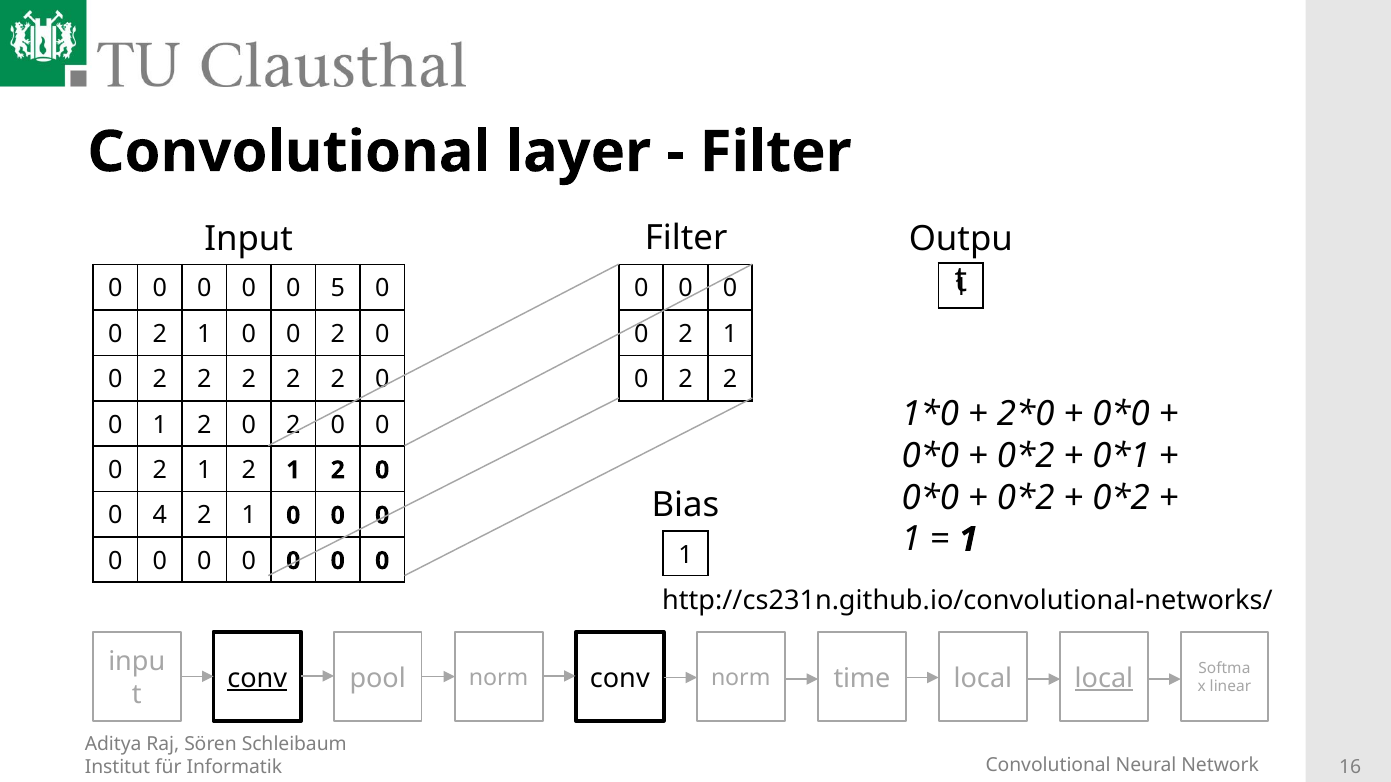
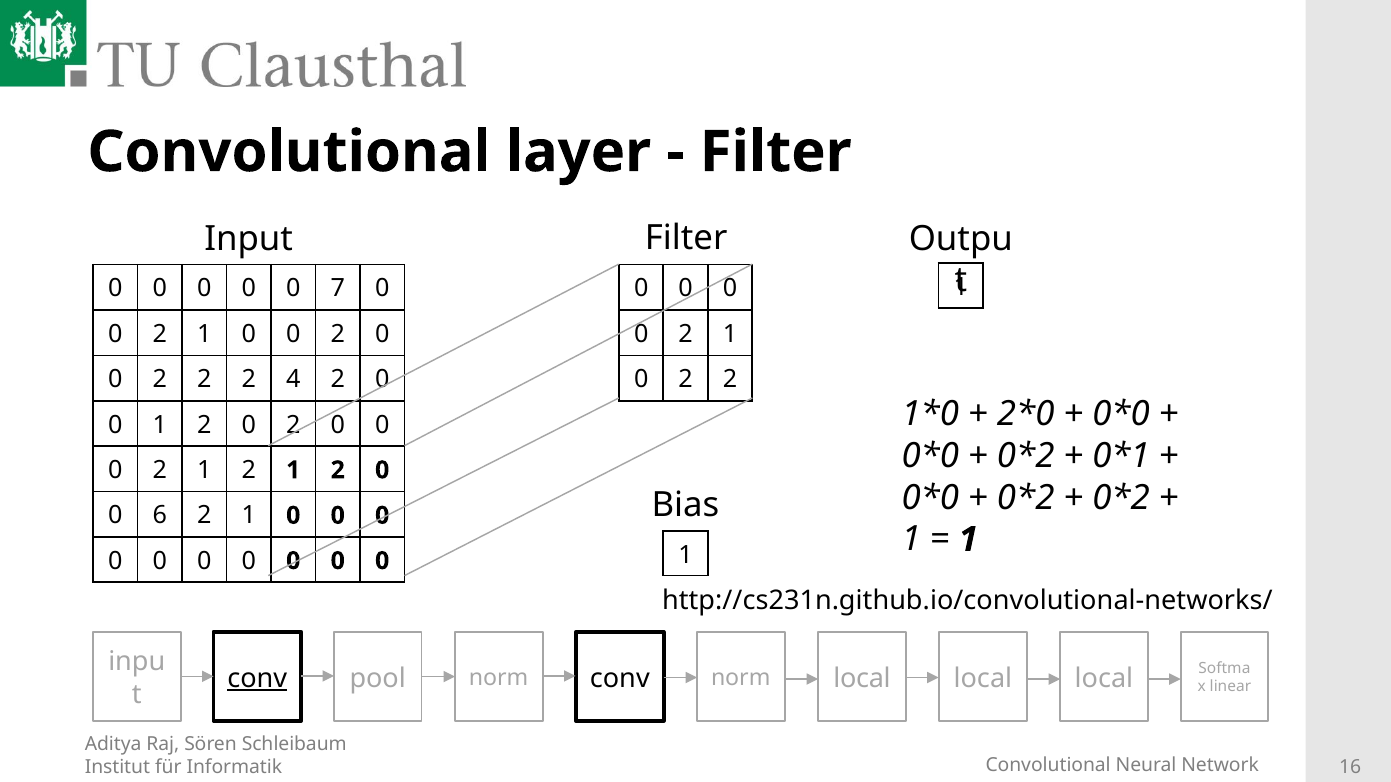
5: 5 -> 7 (338, 289)
2: 2 -> 4 (293, 380)
4: 4 -> 6 (160, 516)
norm time: time -> local (862, 679)
local underline: present -> none (1104, 679)
